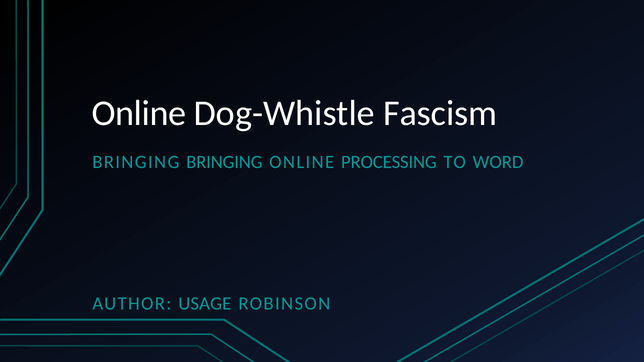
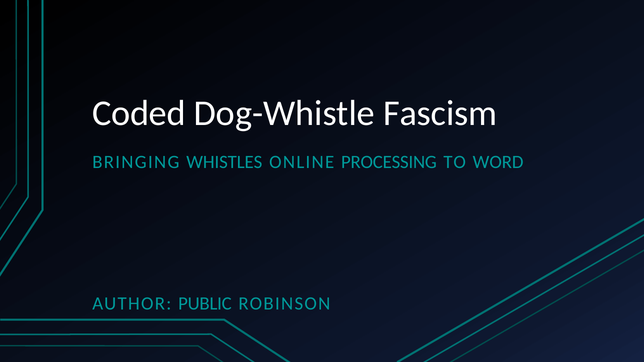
Online: Online -> Coded (139, 114)
BRINGING BRINGING: BRINGING -> WHISTLES (224, 162)
USAGE: USAGE -> PUBLIC (205, 304)
